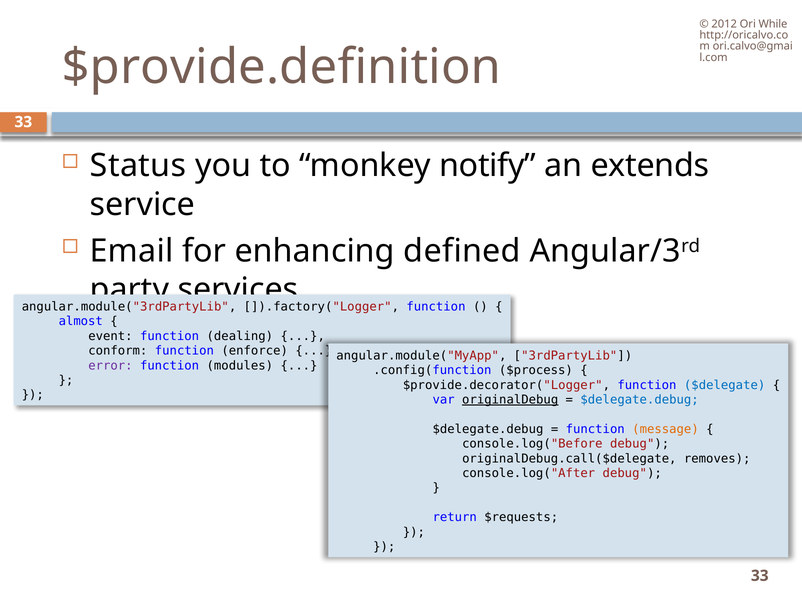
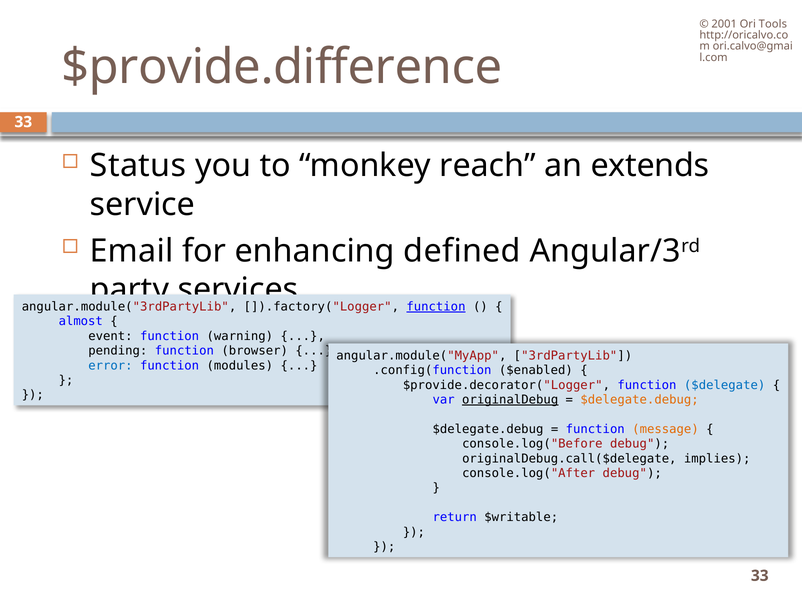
2012: 2012 -> 2001 (724, 24)
While: While -> Tools (773, 24)
$provide.definition: $provide.definition -> $provide.difference (282, 67)
notify: notify -> reach (487, 166)
function underline: none -> present (436, 307)
dealing: dealing -> warning (240, 336)
conform: conform -> pending (118, 351)
enforce: enforce -> browser (255, 351)
error colour: purple -> blue (110, 366)
$process: $process -> $enabled (536, 371)
$delegate.debug colour: blue -> orange (640, 400)
removes: removes -> implies (717, 459)
$requests: $requests -> $writable (521, 518)
